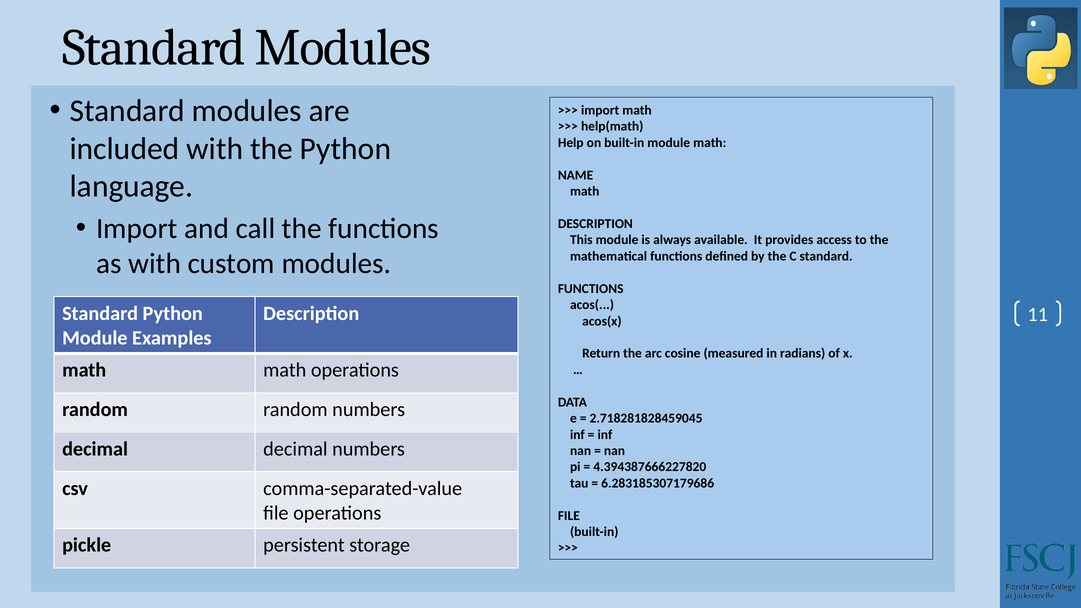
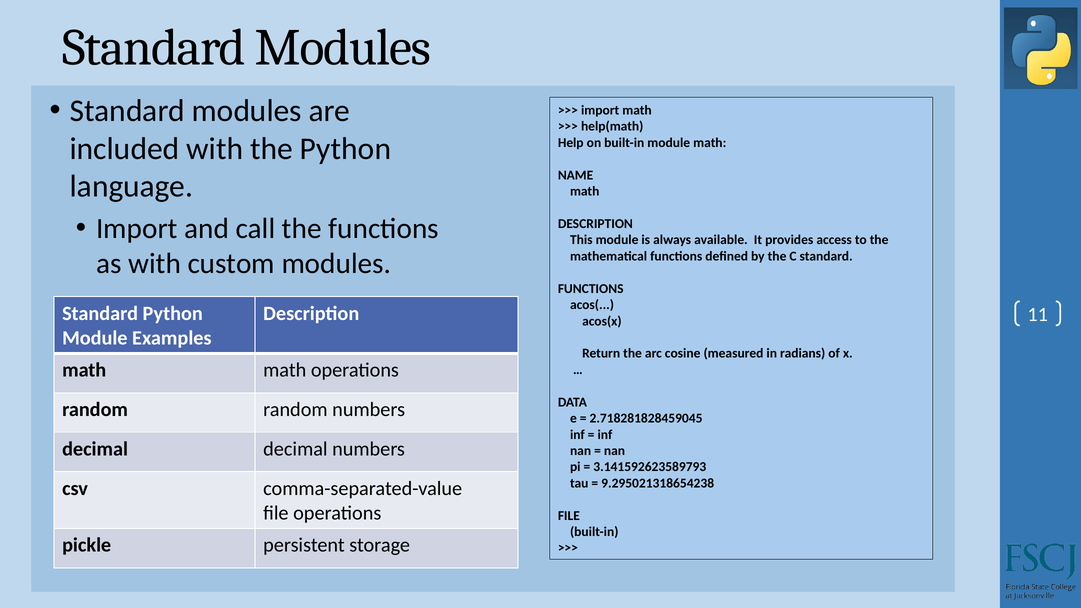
4.394387666227820: 4.394387666227820 -> 3.141592623589793 (650, 467)
6.283185307179686: 6.283185307179686 -> 9.295021318654238 (658, 483)
